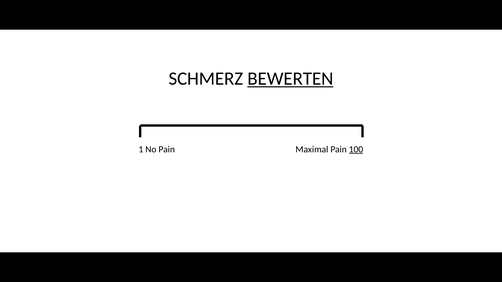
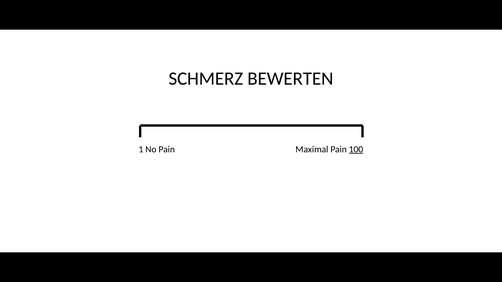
BEWERTEN underline: present -> none (290, 79)
